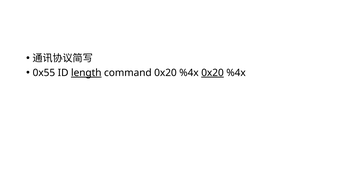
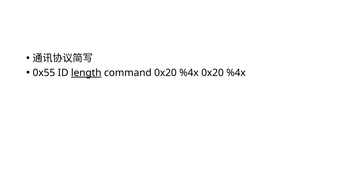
0x20 underline: present -> none (213, 73)
